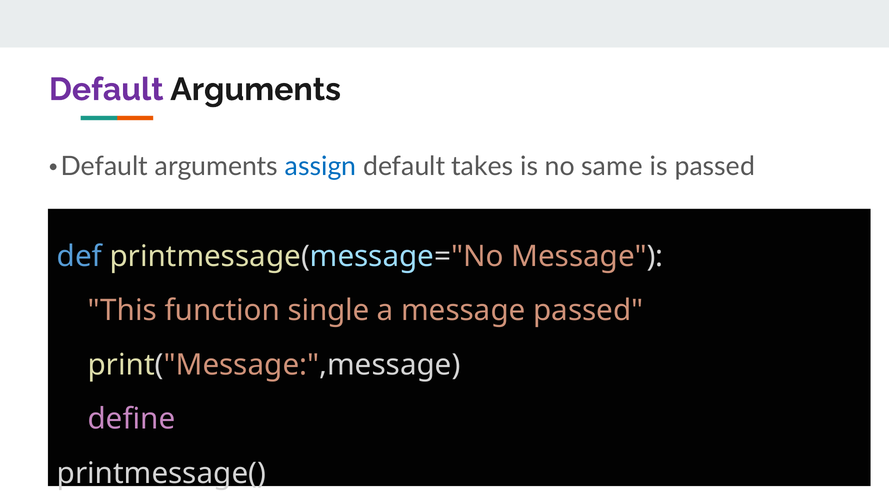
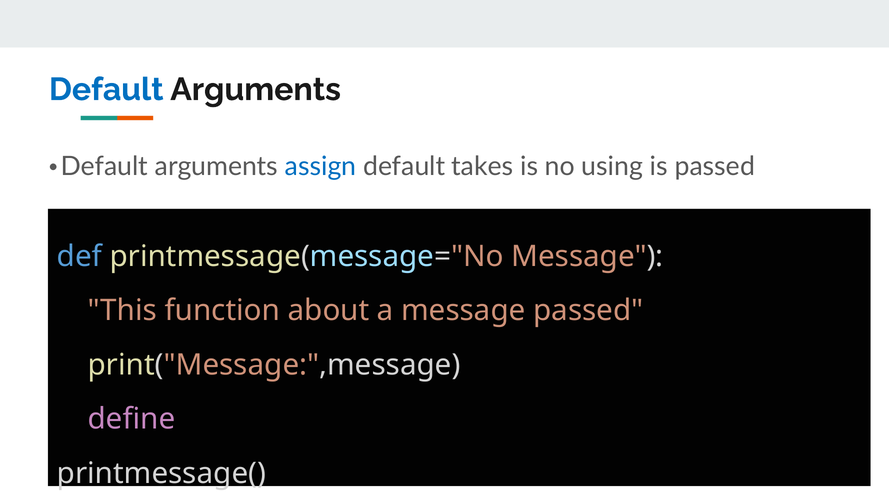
Default colour: purple -> blue (106, 90)
same: same -> using (612, 167)
single: single -> about (329, 311)
